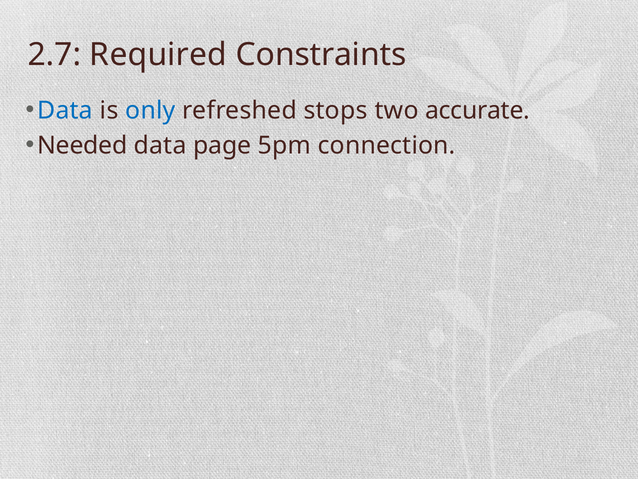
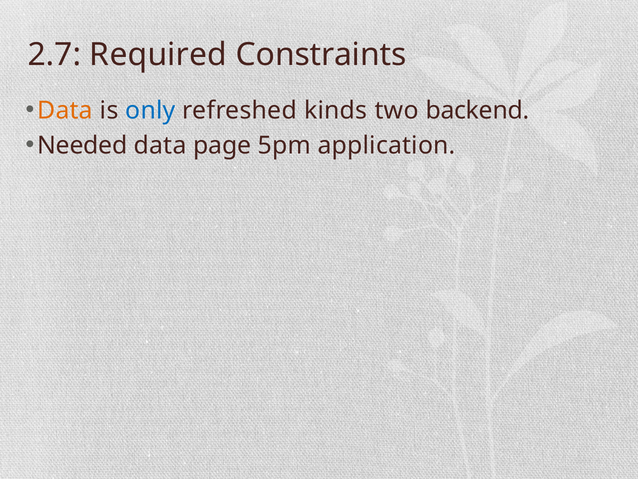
Data colour: blue -> orange (65, 110)
stops: stops -> kinds (336, 110)
accurate: accurate -> backend (477, 110)
connection: connection -> application (387, 145)
